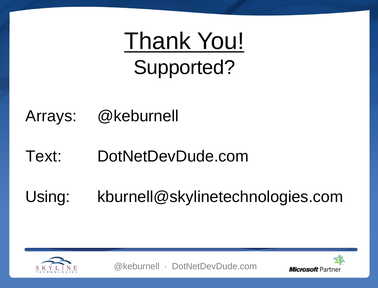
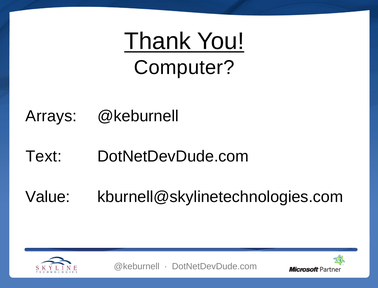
Supported: Supported -> Computer (184, 67)
Using: Using -> Value (48, 197)
